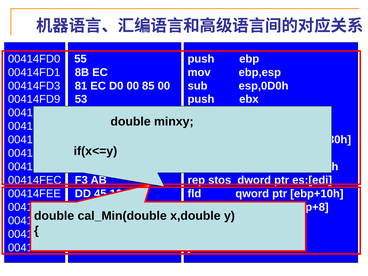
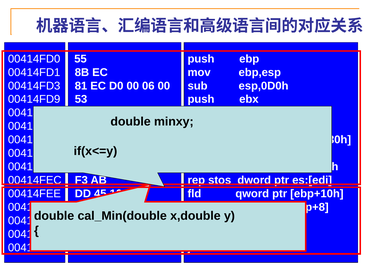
85: 85 -> 06 (148, 86)
